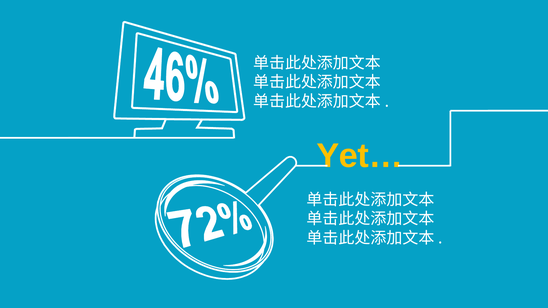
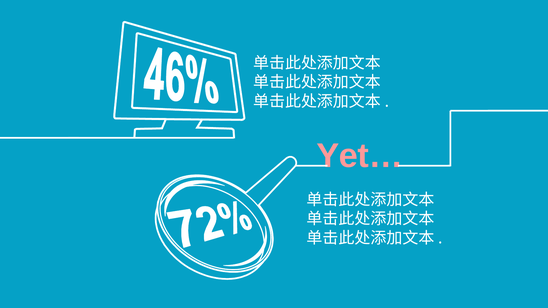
Yet… colour: yellow -> pink (360, 156)
